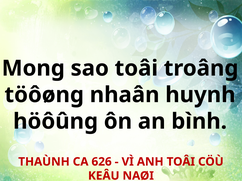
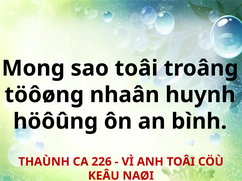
626: 626 -> 226 (102, 162)
